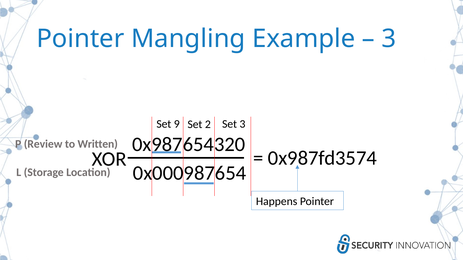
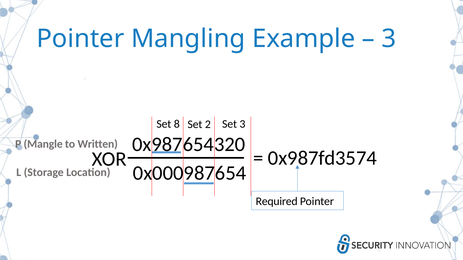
9: 9 -> 8 (177, 124)
Review: Review -> Mangle (43, 144)
Happens: Happens -> Required (277, 202)
